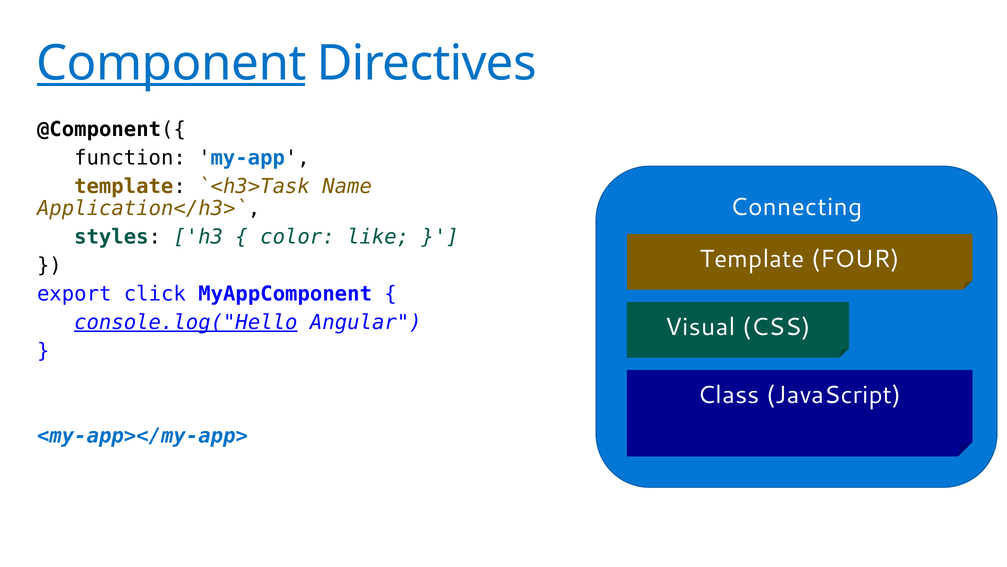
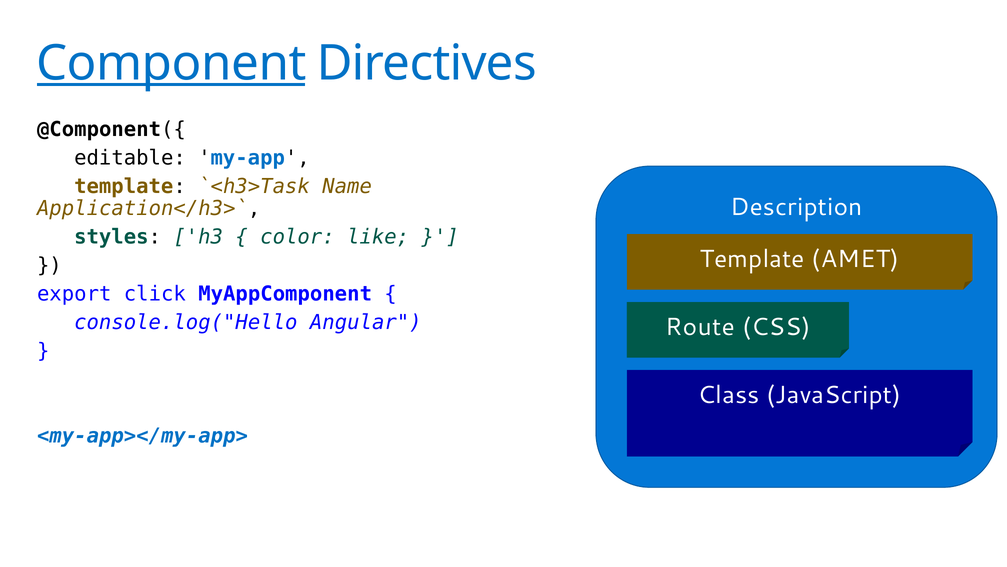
function: function -> editable (130, 158)
Connecting: Connecting -> Description (796, 207)
FOUR: FOUR -> AMET (855, 259)
console.log("Hello underline: present -> none (186, 322)
Visual: Visual -> Route (700, 327)
